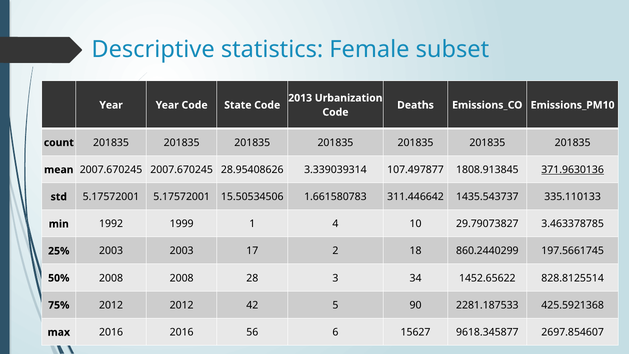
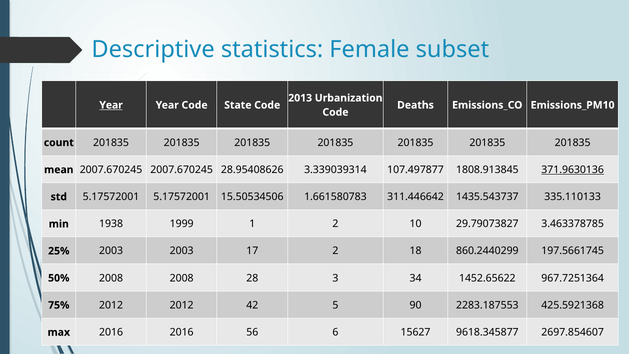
Year underline: none -> present (111, 105)
1992: 1992 -> 1938 (111, 224)
1 4: 4 -> 2 (335, 224)
828.8125514: 828.8125514 -> 967.7251364 (573, 278)
2281.187533: 2281.187533 -> 2283.187553 (487, 305)
